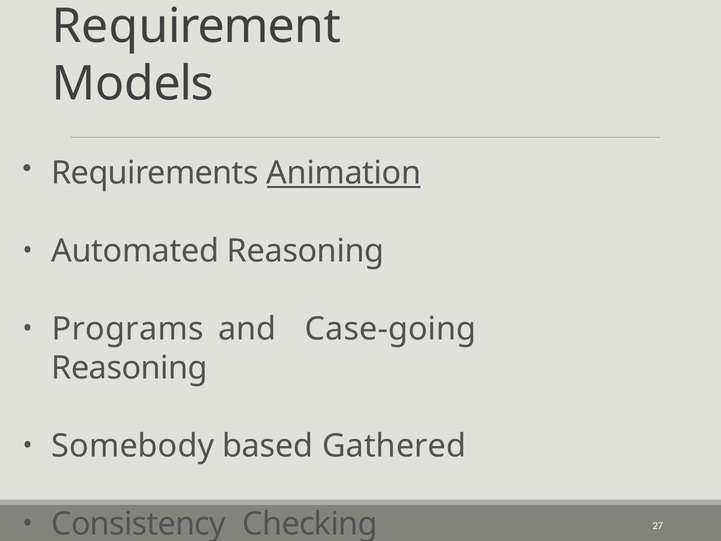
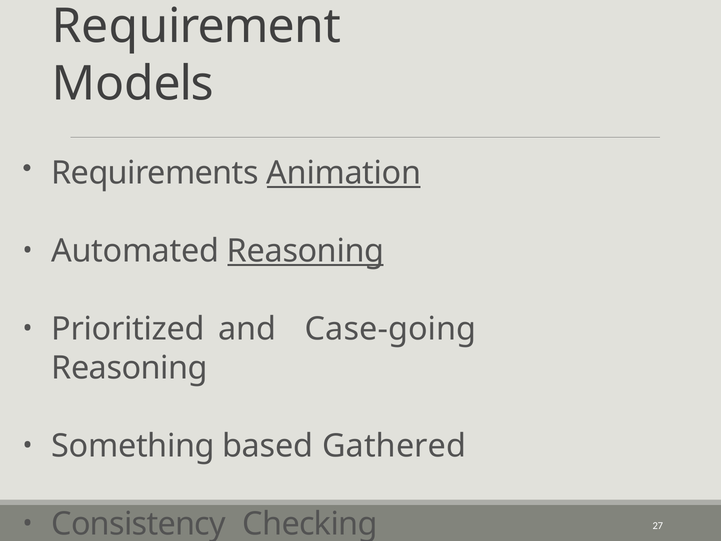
Reasoning underline: none -> present (306, 251)
Programs: Programs -> Prioritized (128, 329)
Somebody: Somebody -> Something (133, 446)
